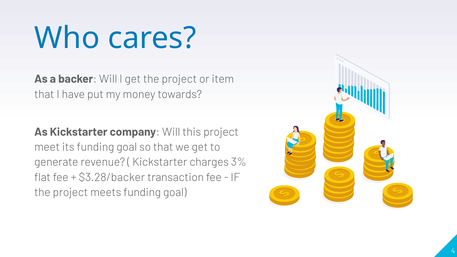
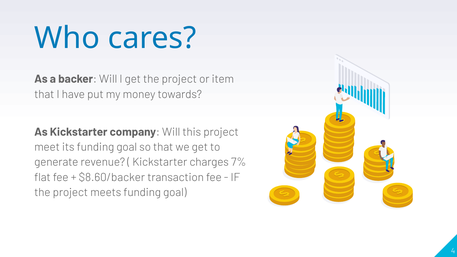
3%: 3% -> 7% (239, 162)
$3.28/backer: $3.28/backer -> $8.60/backer (112, 177)
